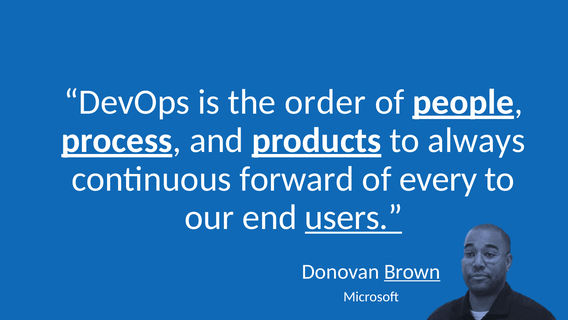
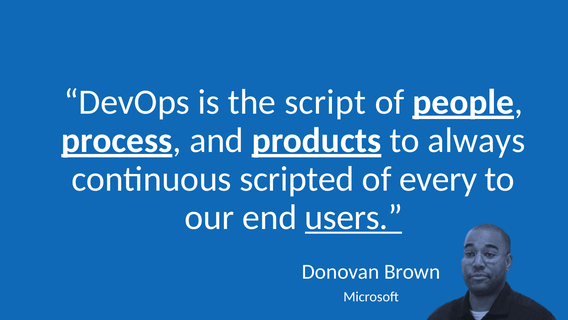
order: order -> script (325, 102)
forward: forward -> scripted (297, 179)
Brown underline: present -> none (412, 271)
